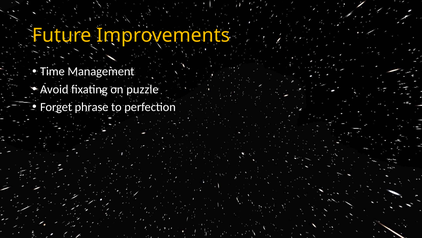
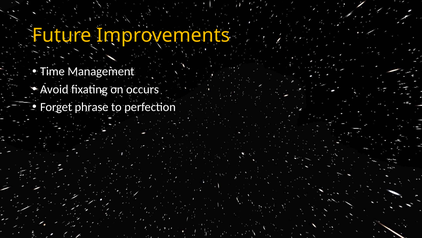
puzzle: puzzle -> occurs (142, 89)
